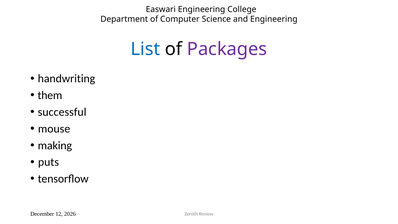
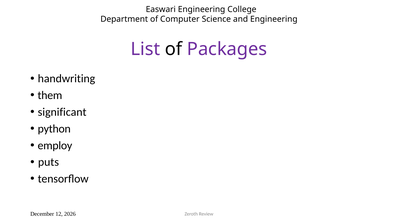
List colour: blue -> purple (145, 49)
successful: successful -> significant (62, 112)
mouse: mouse -> python (54, 129)
making: making -> employ (55, 145)
